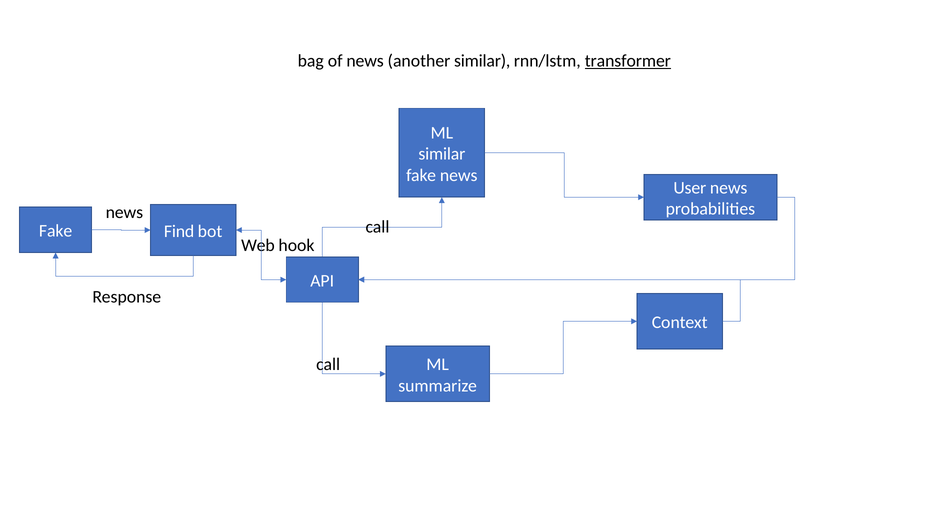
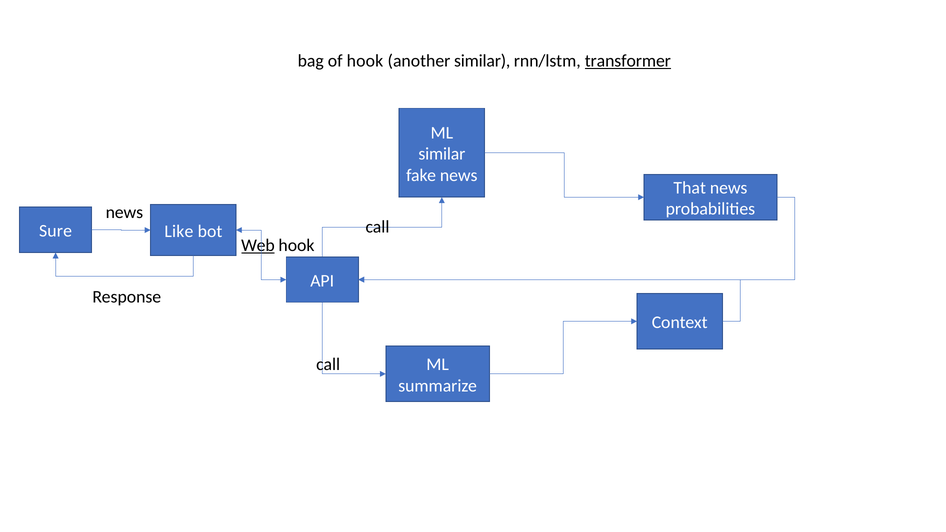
of news: news -> hook (365, 61)
User: User -> That (690, 188)
Fake: Fake -> Sure (56, 231)
Find: Find -> Like (179, 231)
Web underline: none -> present (258, 245)
